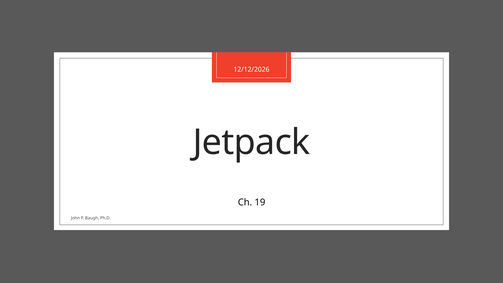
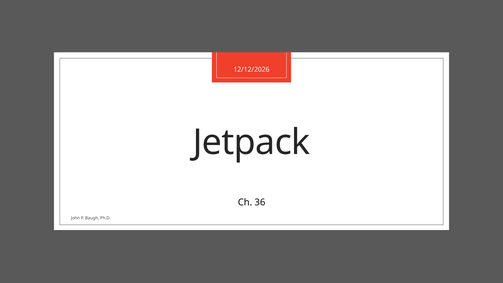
19: 19 -> 36 (260, 203)
